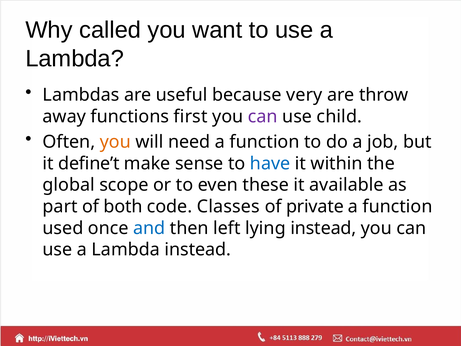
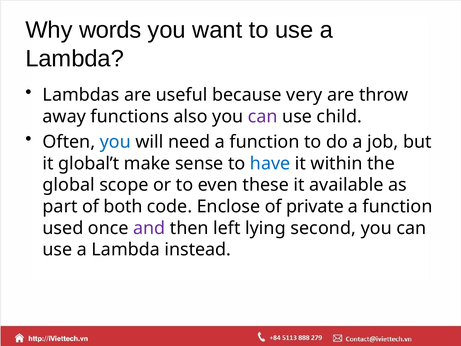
called: called -> words (110, 30)
first: first -> also (191, 116)
you colour: orange -> blue (115, 142)
define’t: define’t -> global’t (89, 163)
Classes: Classes -> Enclose (228, 206)
and colour: blue -> purple (149, 228)
lying instead: instead -> second (323, 228)
